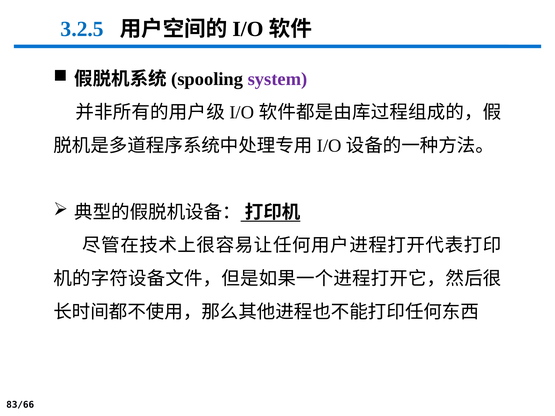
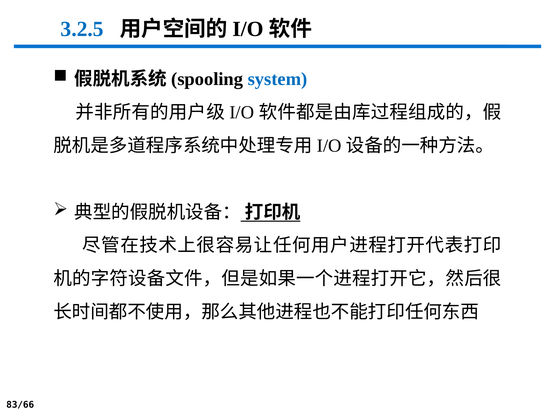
system colour: purple -> blue (278, 79)
